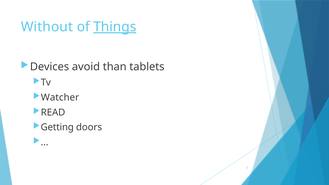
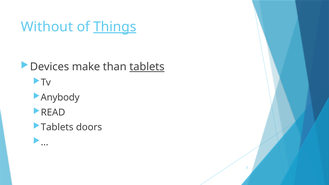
avoid: avoid -> make (86, 67)
tablets underline: none -> present (147, 67)
Watcher: Watcher -> Anybody (60, 97)
Getting: Getting -> Tablets (57, 127)
